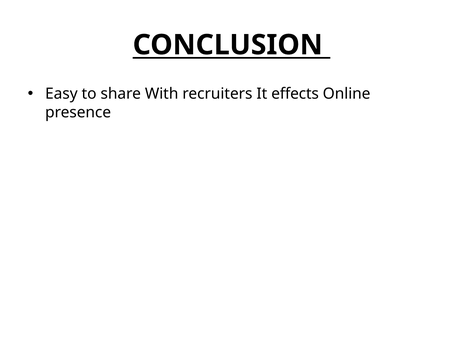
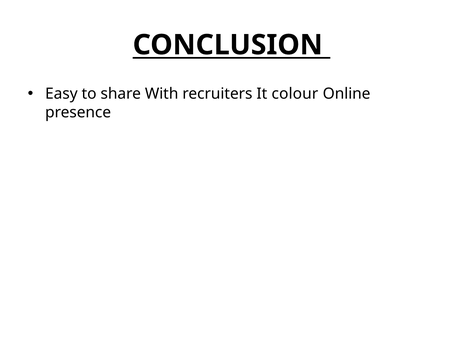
effects: effects -> colour (295, 94)
